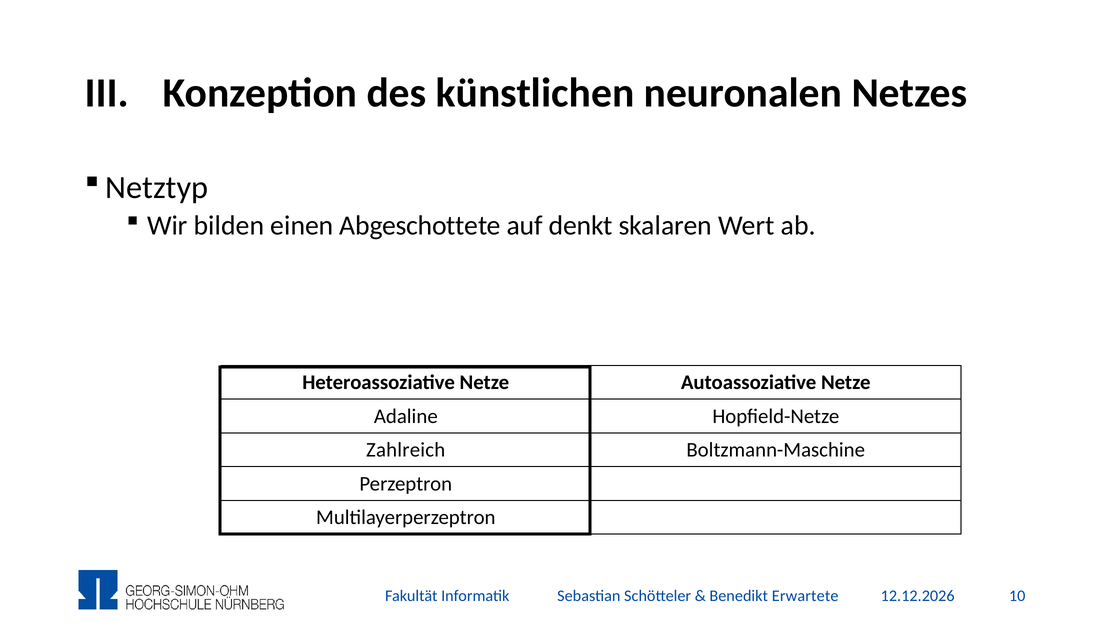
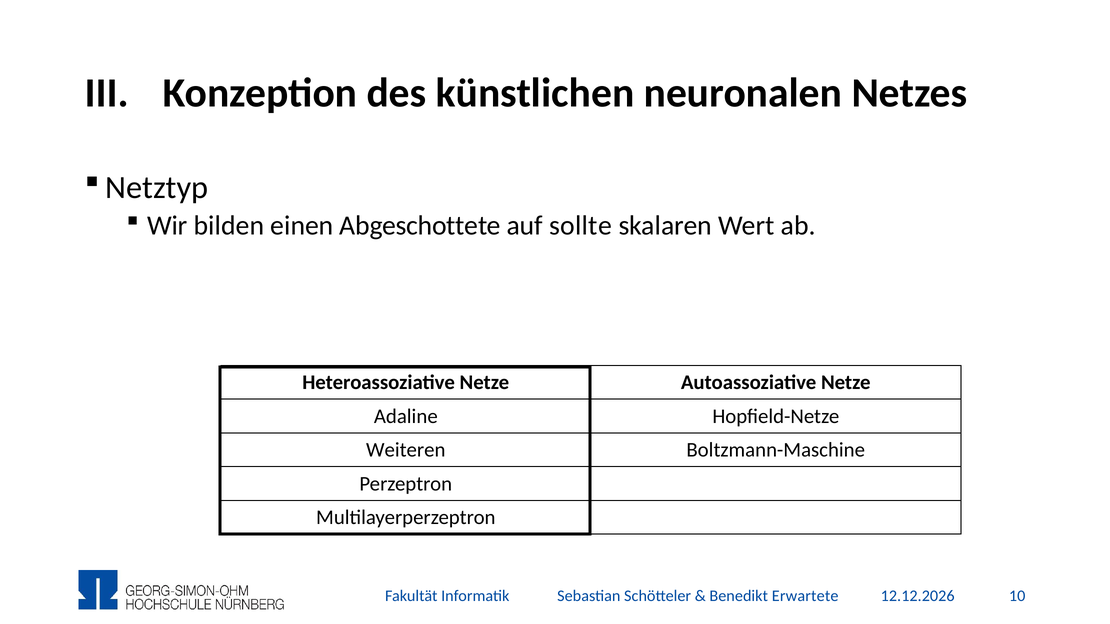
denkt: denkt -> sollte (580, 226)
Zahlreich: Zahlreich -> Weiteren (406, 450)
